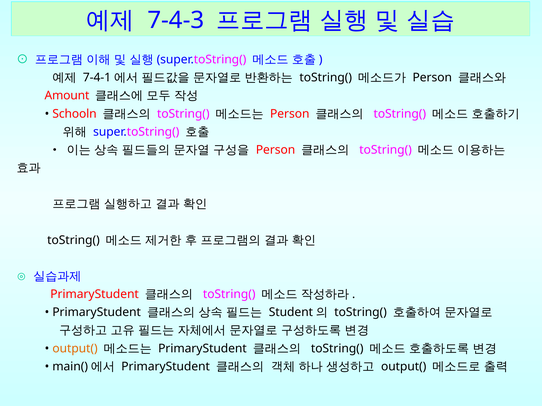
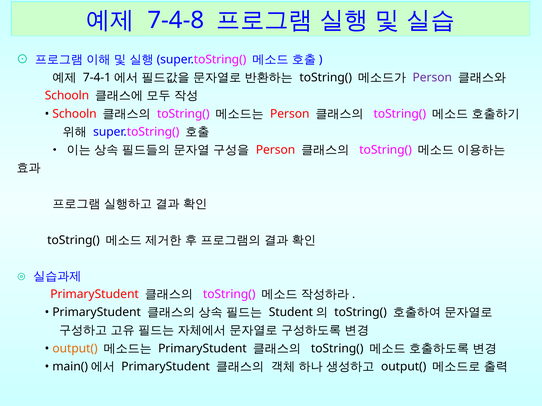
7-4-3: 7-4-3 -> 7-4-8 (176, 20)
Person colour: black -> purple (432, 78)
Amount: Amount -> Schooln (67, 96)
